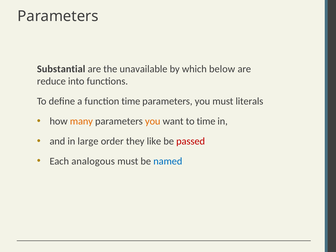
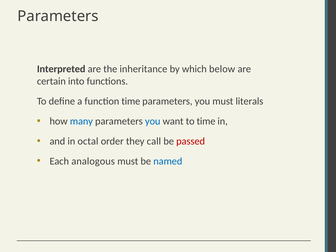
Substantial: Substantial -> Interpreted (61, 69)
unavailable: unavailable -> inheritance (143, 69)
reduce: reduce -> certain (51, 81)
many colour: orange -> blue (81, 121)
you colour: orange -> blue (153, 121)
large: large -> octal (88, 141)
like: like -> call (154, 141)
